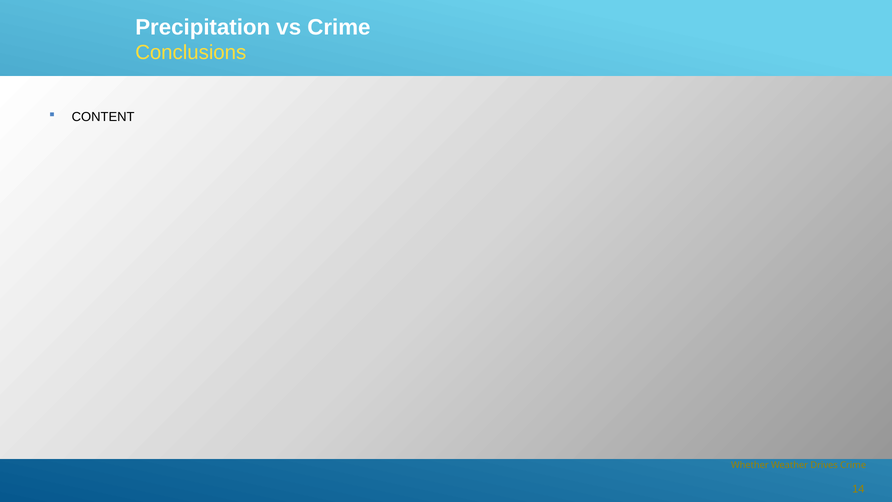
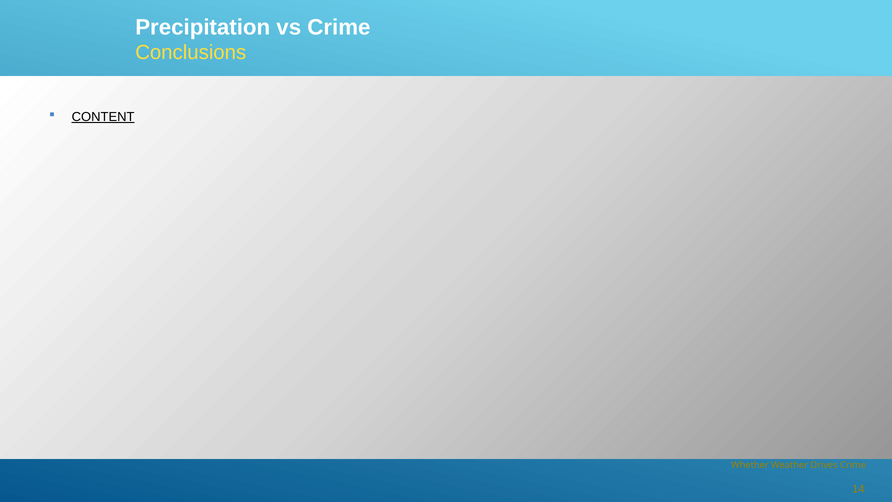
CONTENT underline: none -> present (103, 117)
